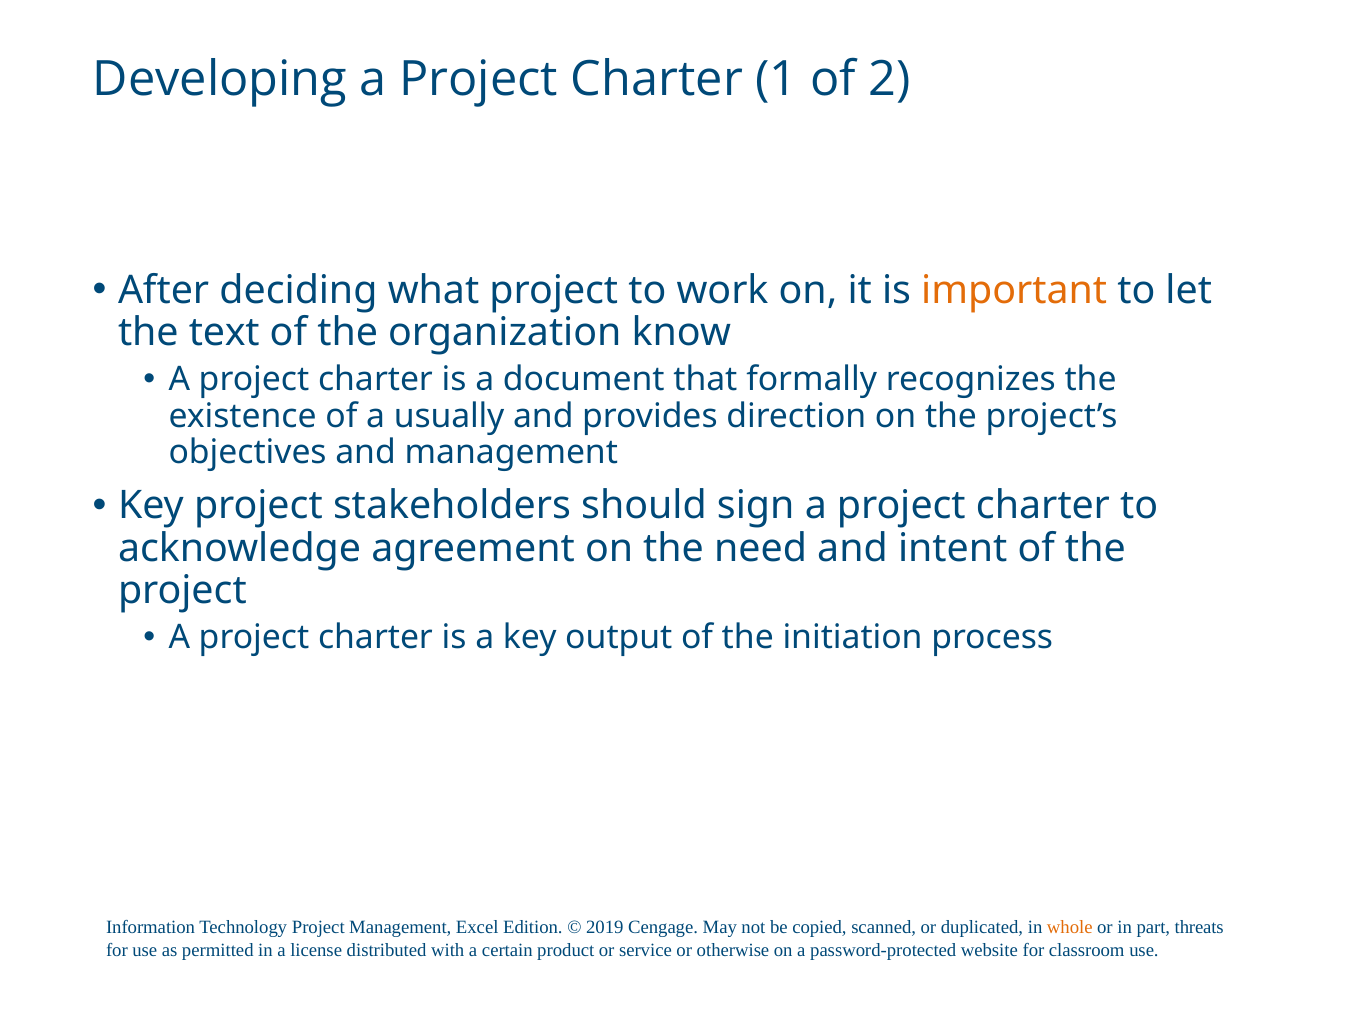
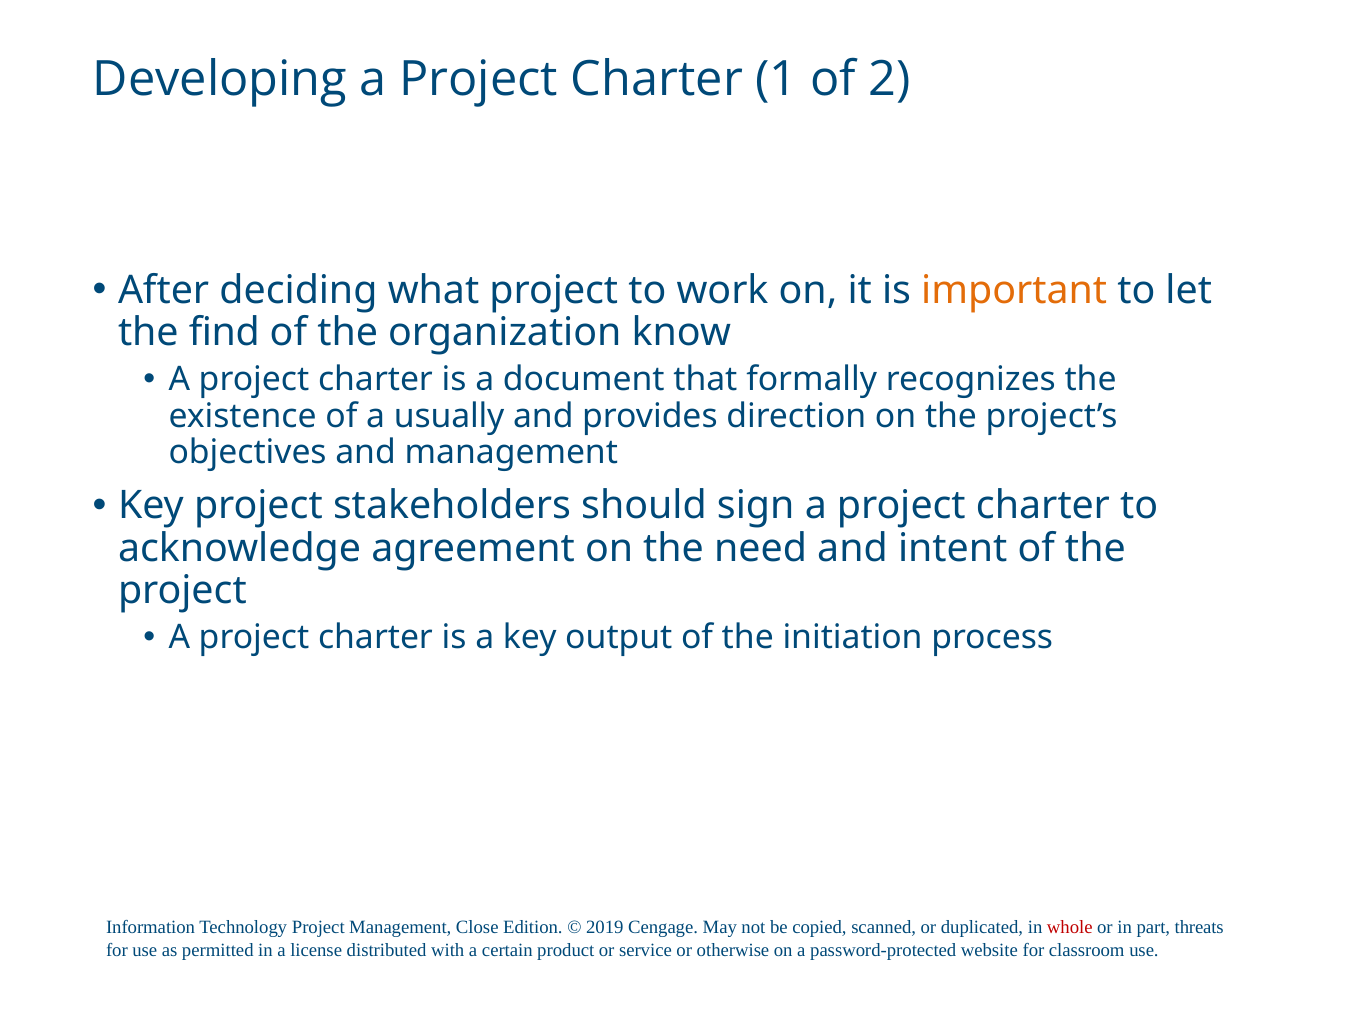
text: text -> find (224, 333)
Excel: Excel -> Close (477, 927)
whole colour: orange -> red (1070, 927)
